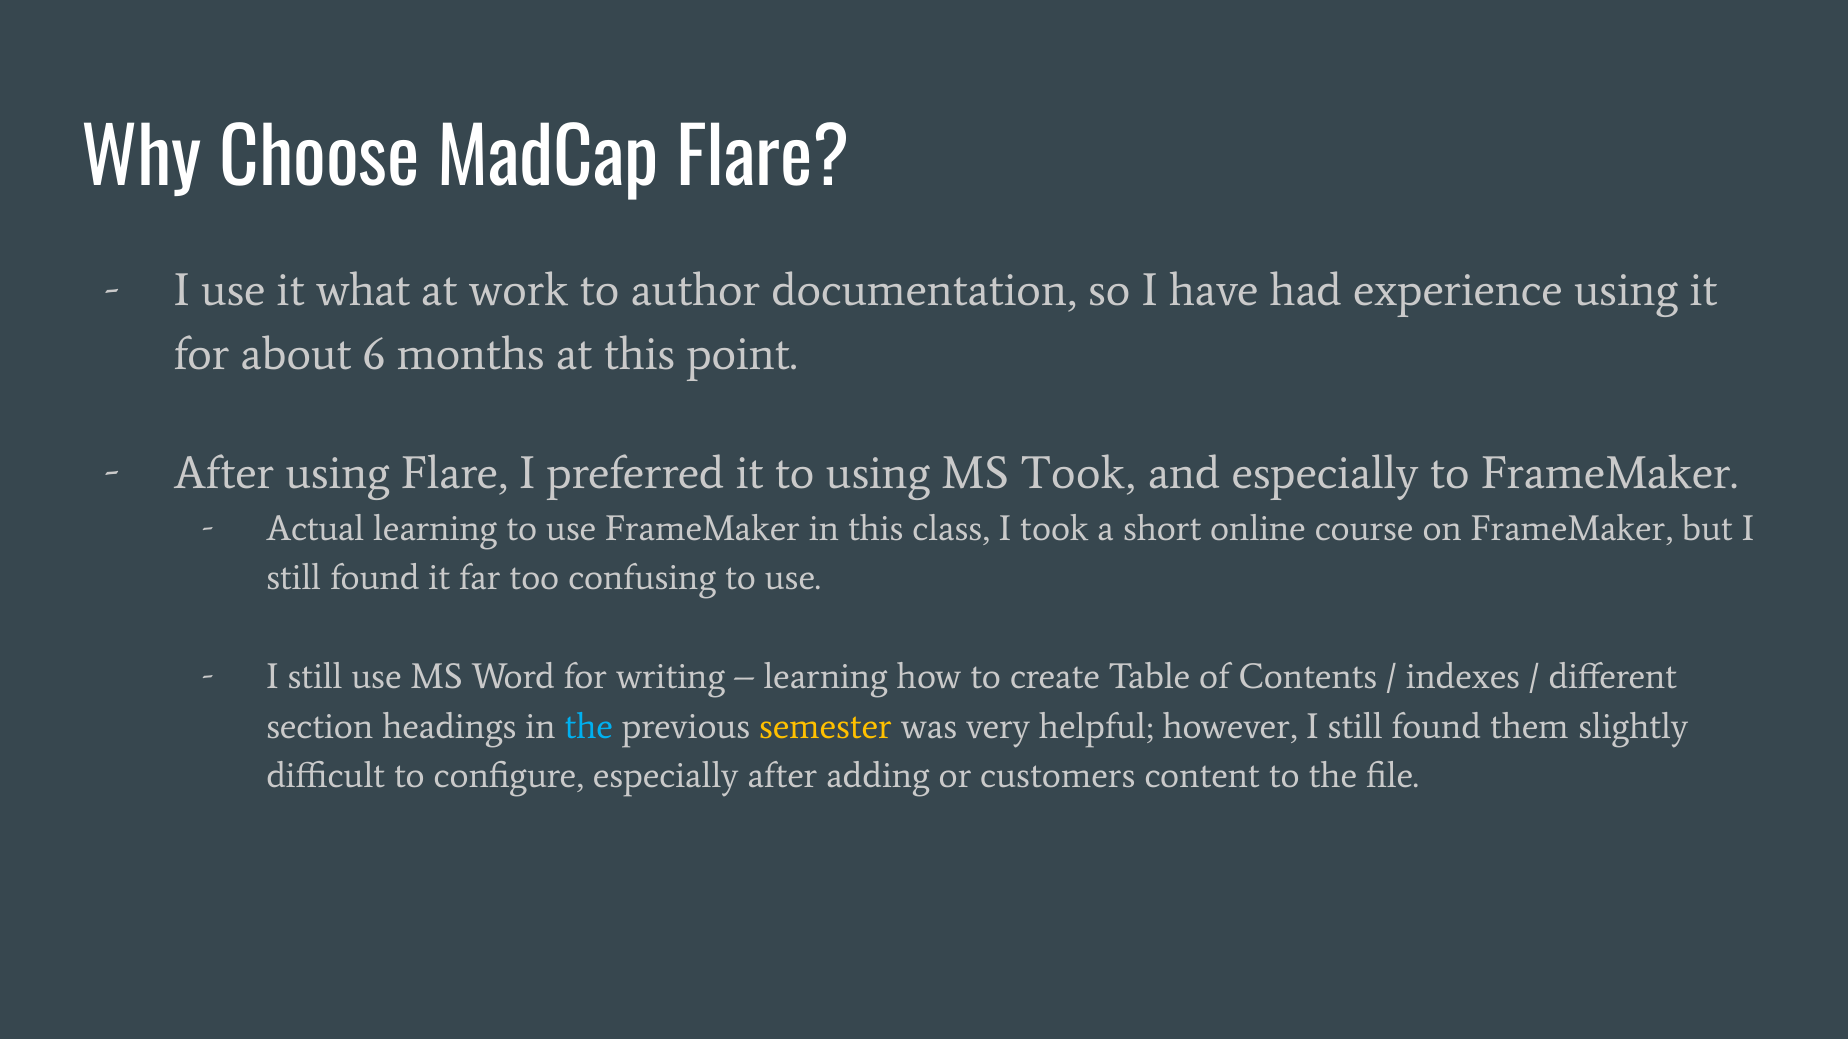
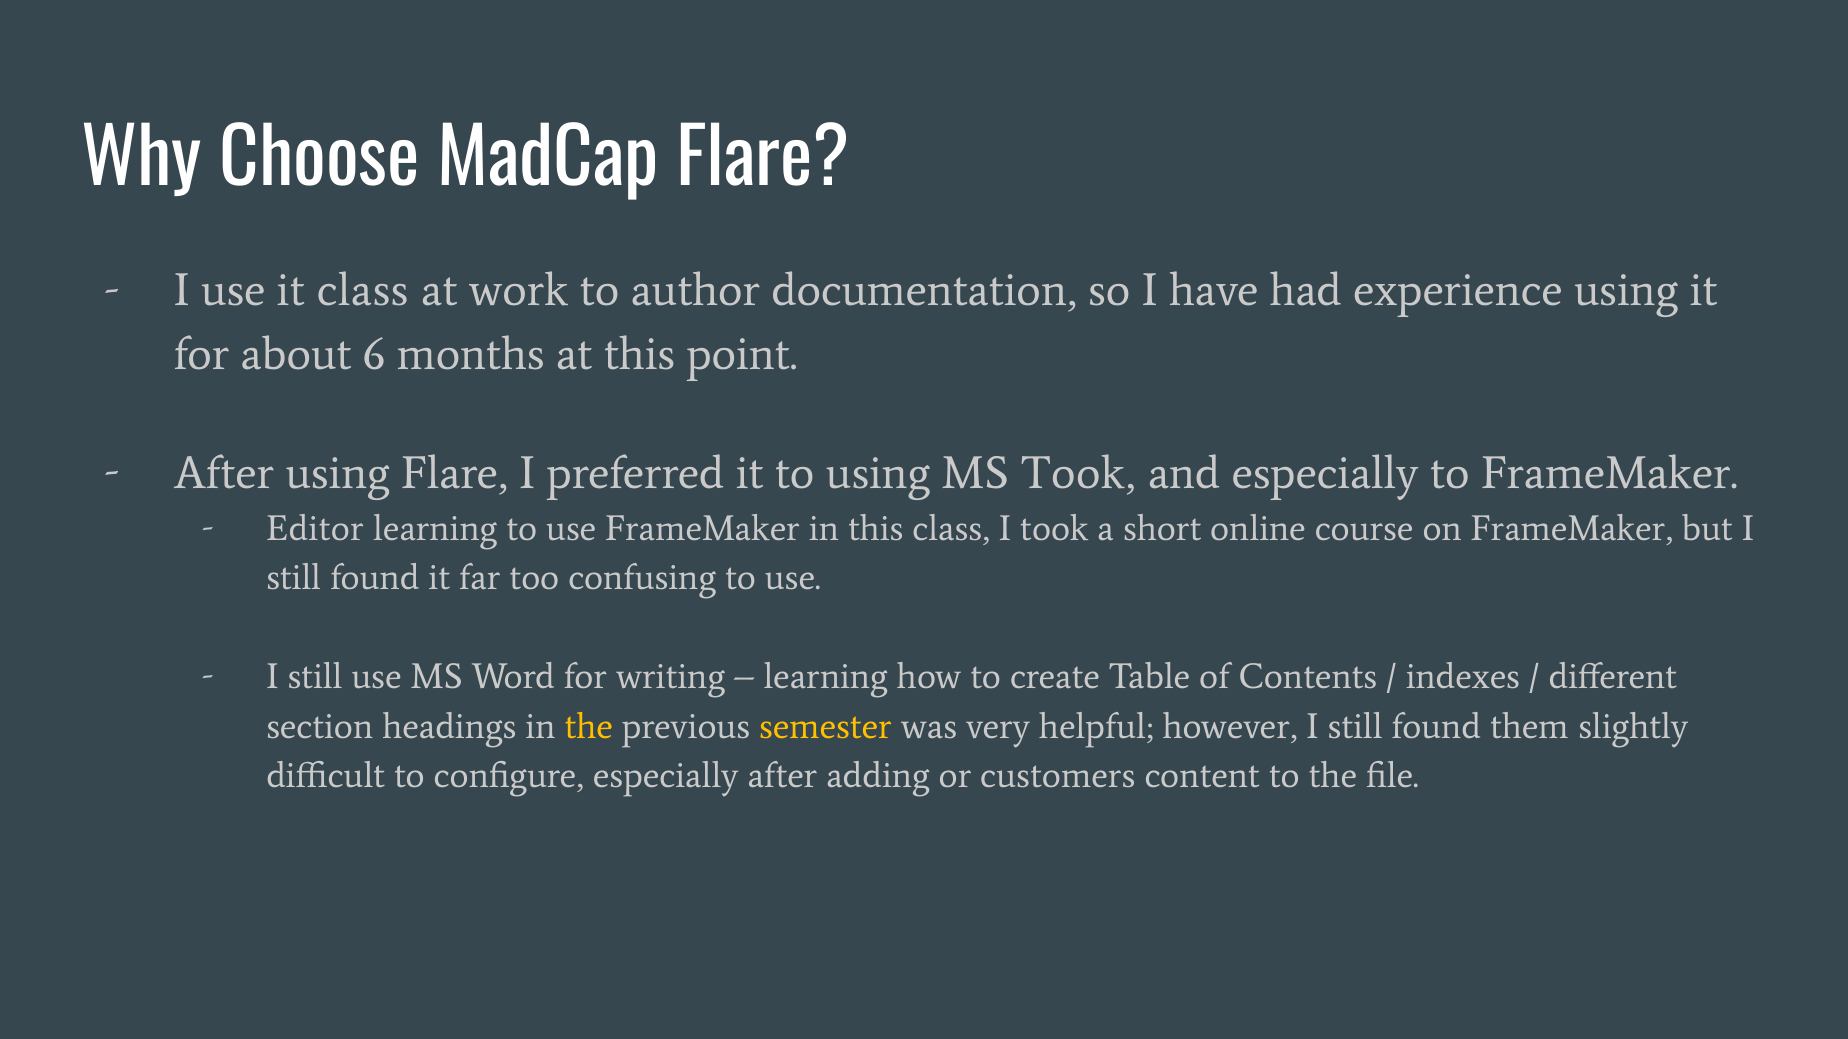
it what: what -> class (363, 291)
Actual: Actual -> Editor (315, 528)
the colour: light blue -> yellow (589, 727)
